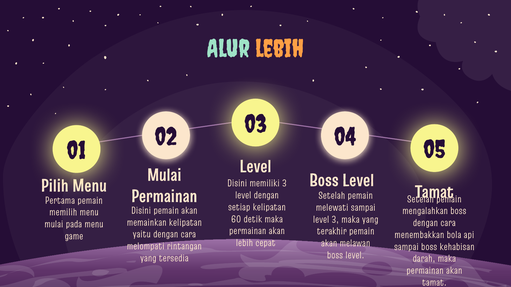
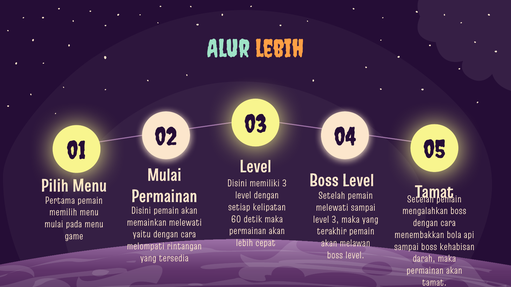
memainkan kelipatan: kelipatan -> melewati (185, 223)
